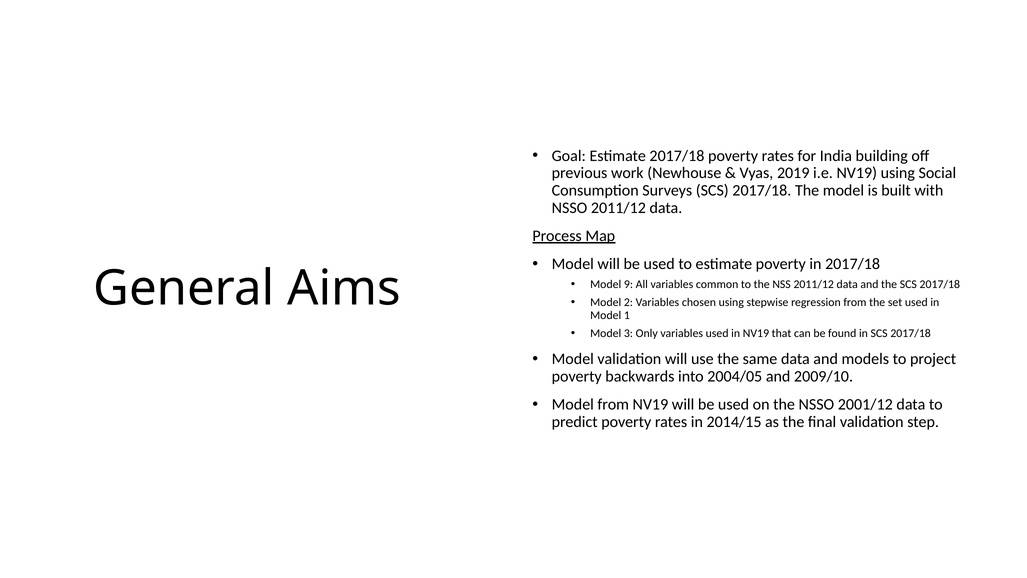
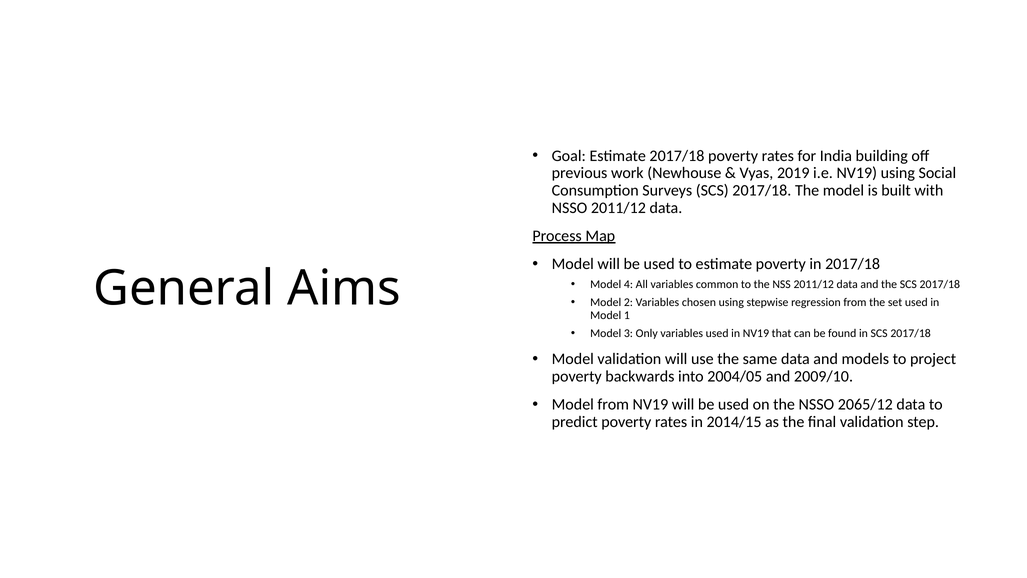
9: 9 -> 4 (628, 284)
2001/12: 2001/12 -> 2065/12 (865, 404)
